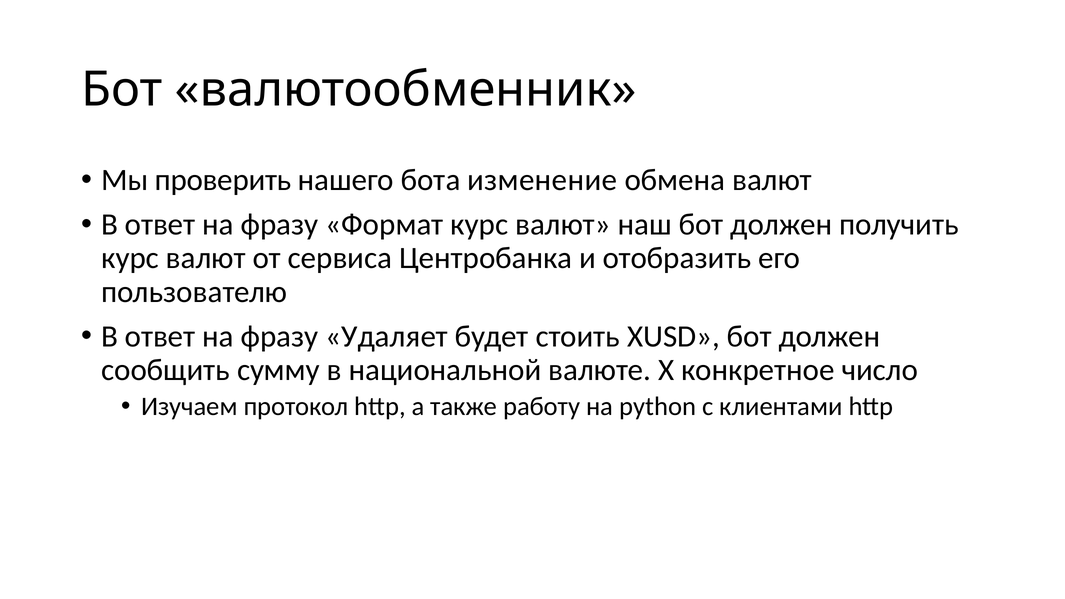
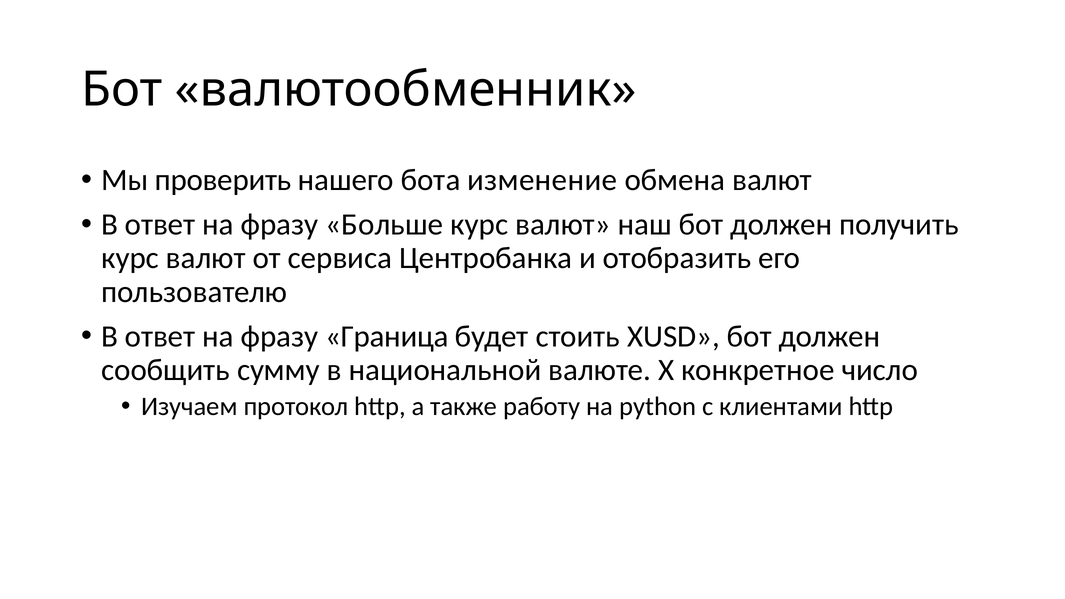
Формат: Формат -> Больше (384, 225)
Удаляет: Удаляет -> Граница (387, 336)
